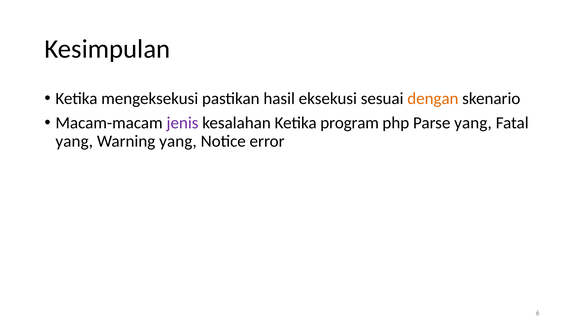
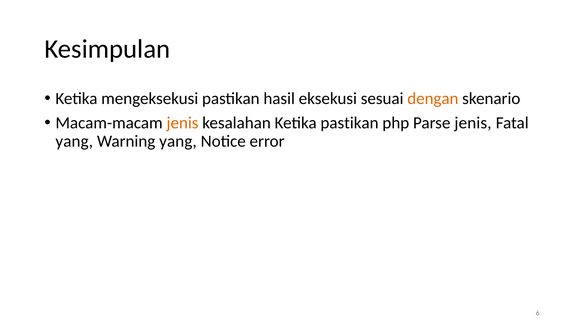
jenis colour: purple -> orange (182, 123)
Ketika program: program -> pastikan (350, 123)
Parse yang: yang -> jenis (473, 123)
